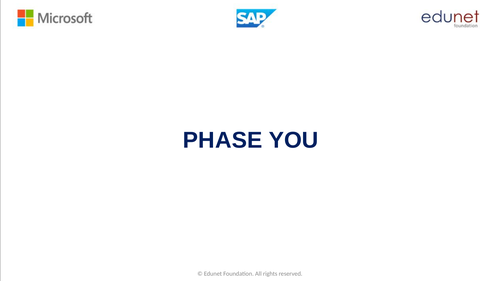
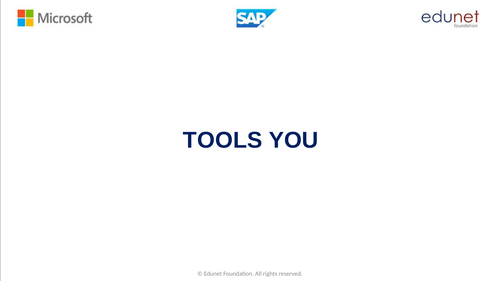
PHASE: PHASE -> TOOLS (223, 140)
